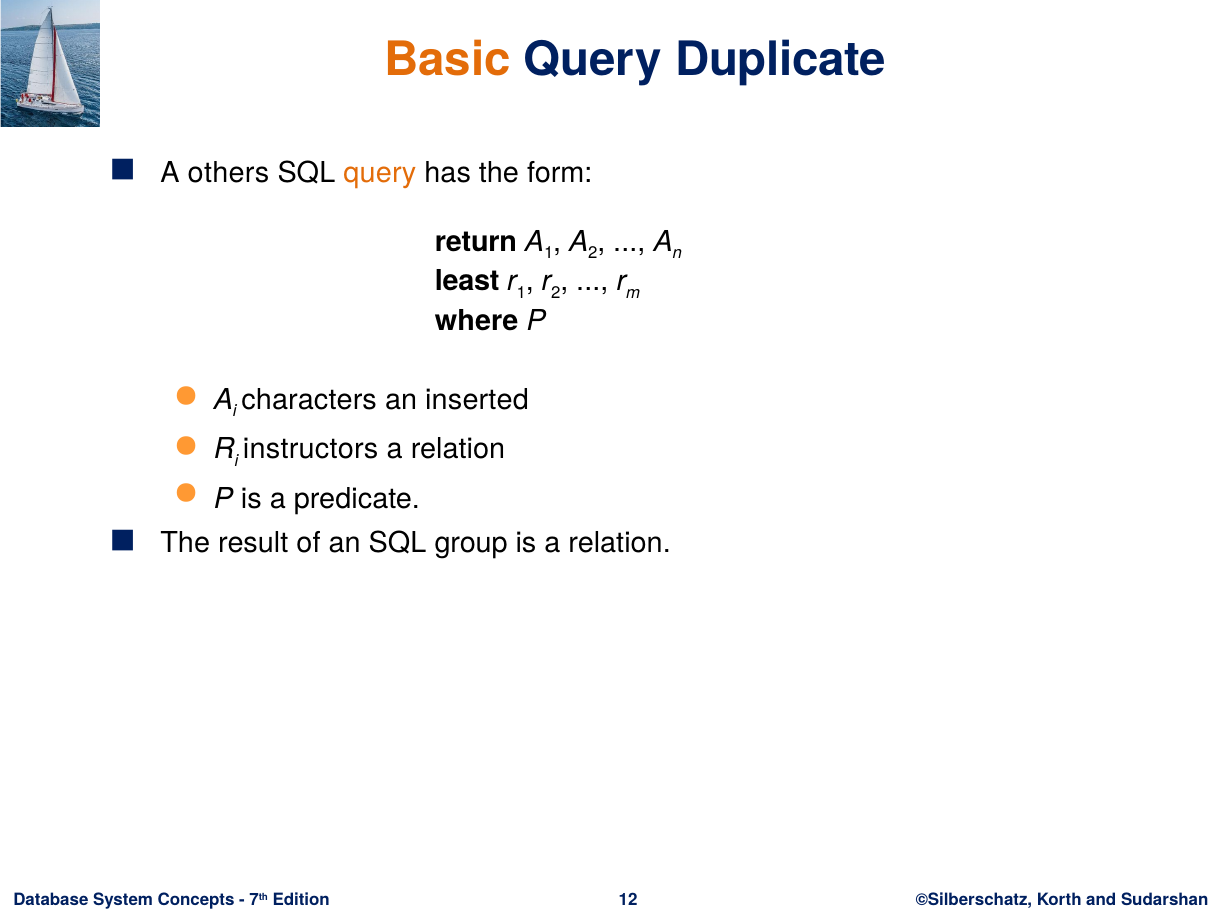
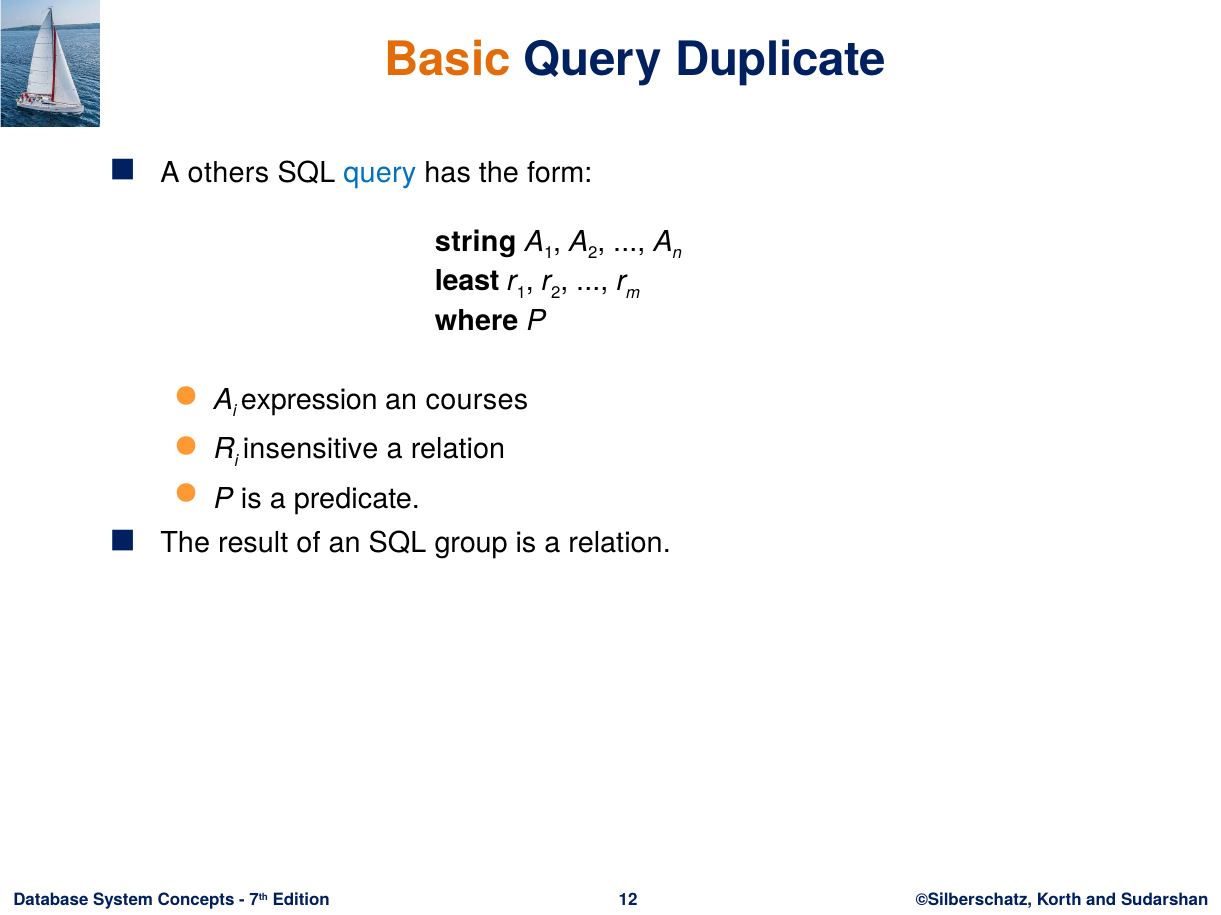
query colour: orange -> blue (380, 173)
return: return -> string (476, 242)
characters: characters -> expression (309, 400)
inserted: inserted -> courses (477, 400)
instructors: instructors -> insensitive (311, 450)
